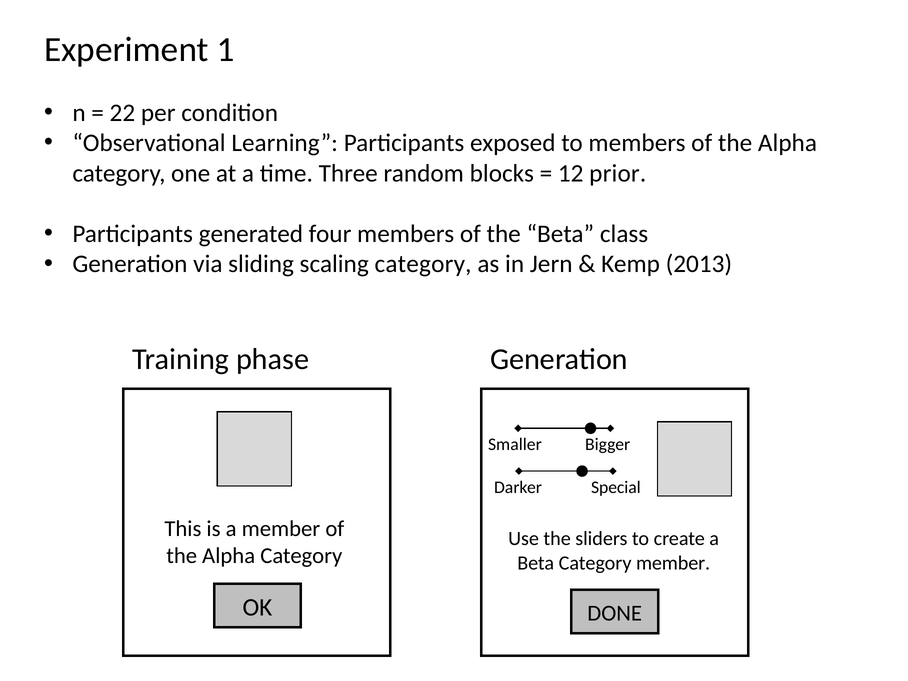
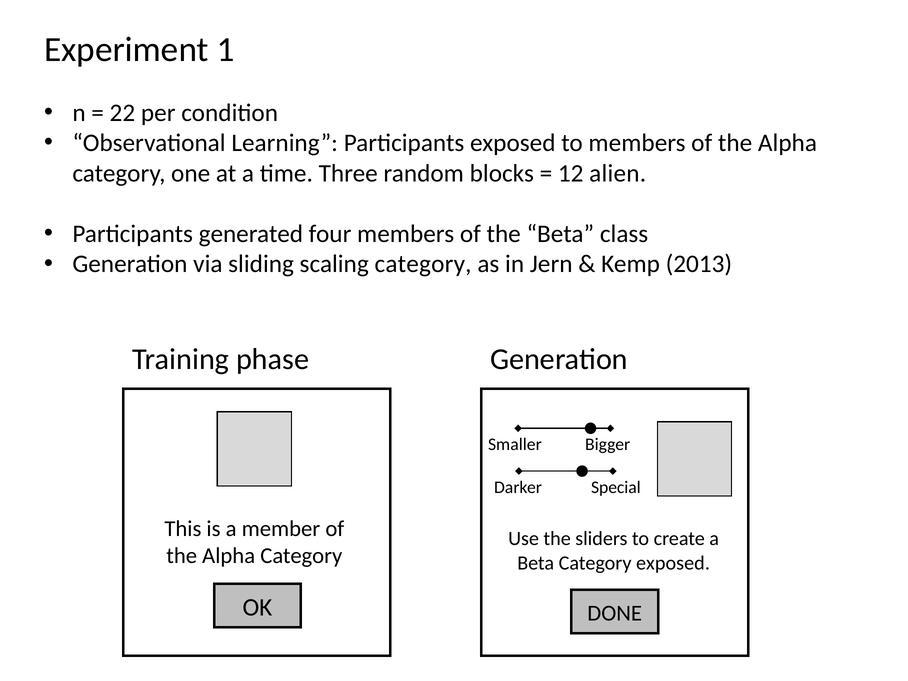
prior: prior -> alien (618, 173)
Category member: member -> exposed (673, 563)
